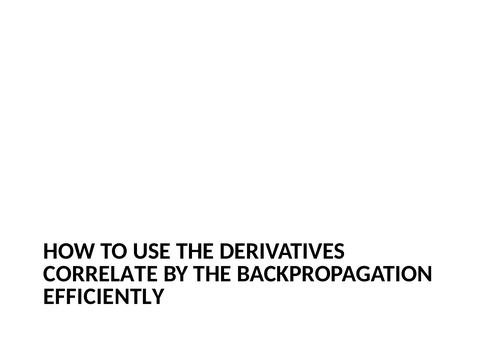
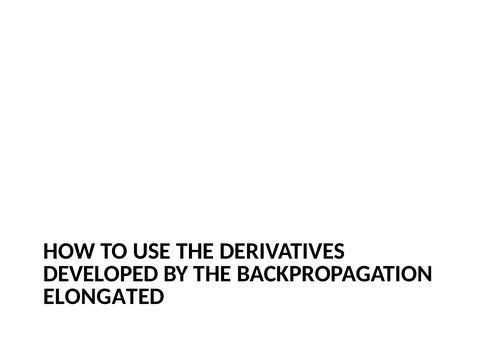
CORRELATE: CORRELATE -> DEVELOPED (101, 274)
EFFICIENTLY: EFFICIENTLY -> ELONGATED (104, 296)
